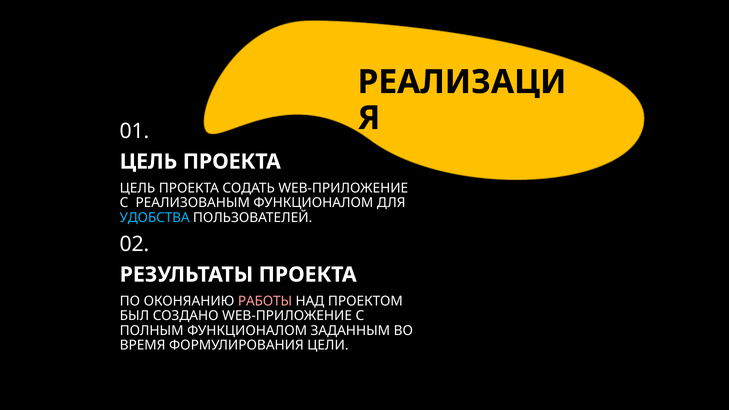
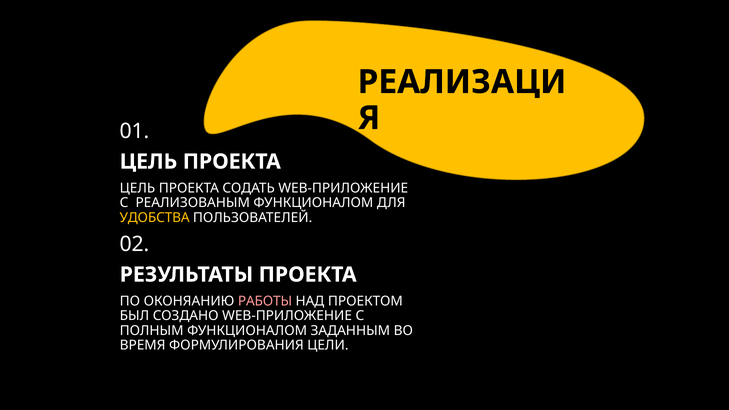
УДОБСТВА colour: light blue -> yellow (155, 218)
